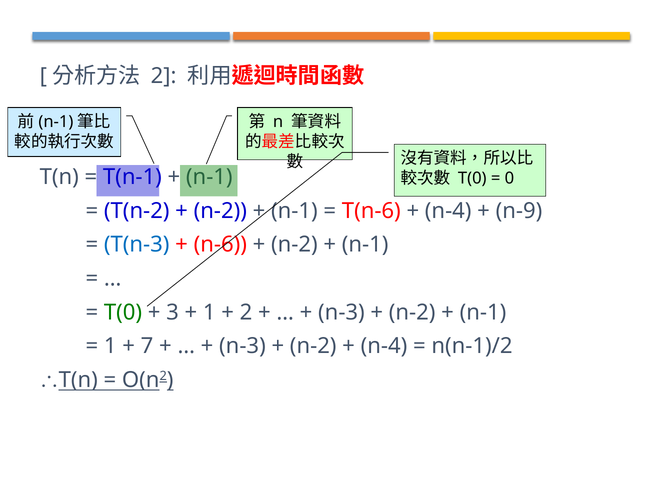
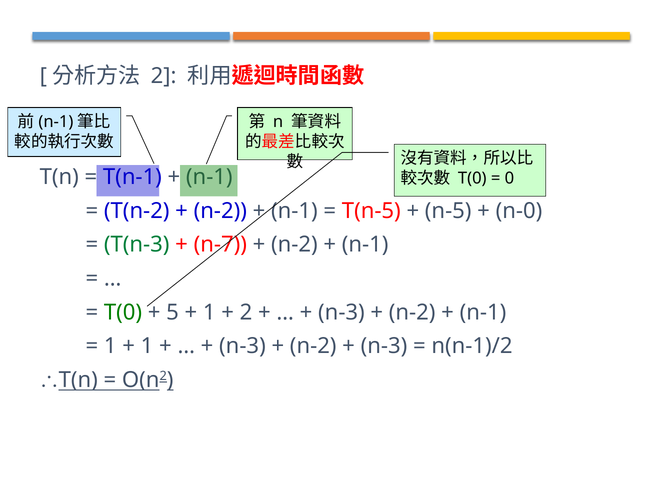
T(n-6: T(n-6 -> T(n-5 (371, 211)
n-4: n-4 -> n-5 (448, 211)
n-9: n-9 -> n-0 (519, 211)
T(n-3 colour: blue -> green (137, 245)
n-6: n-6 -> n-7 (220, 245)
3: 3 -> 5 (173, 312)
7: 7 -> 1 (147, 346)
n-4: n-4 -> n-3 (384, 346)
